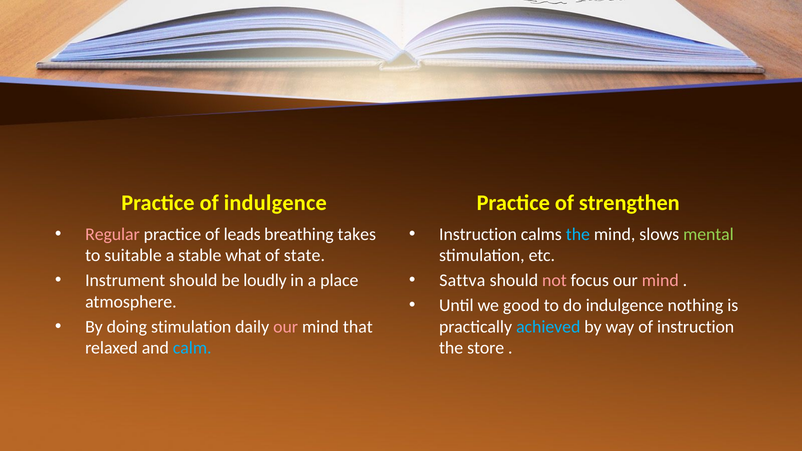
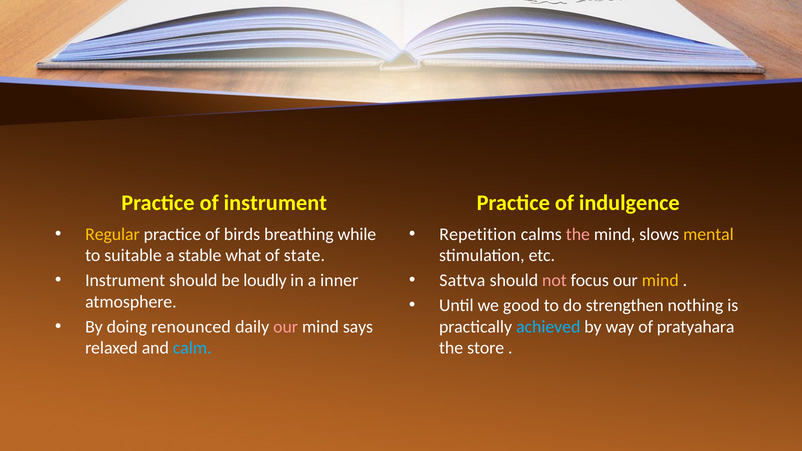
of indulgence: indulgence -> instrument (275, 203)
strengthen: strengthen -> indulgence (629, 203)
Regular colour: pink -> yellow (112, 234)
leads: leads -> birds (242, 234)
takes: takes -> while (357, 234)
Instruction: Instruction -> Repetition (478, 234)
the colour: light blue -> pink (578, 234)
mental colour: light green -> yellow (708, 234)
place: place -> inner (339, 281)
mind colour: pink -> yellow (660, 281)
do indulgence: indulgence -> strengthen (625, 305)
doing stimulation: stimulation -> renounced (191, 327)
that: that -> says (358, 327)
of instruction: instruction -> pratyahara (696, 327)
